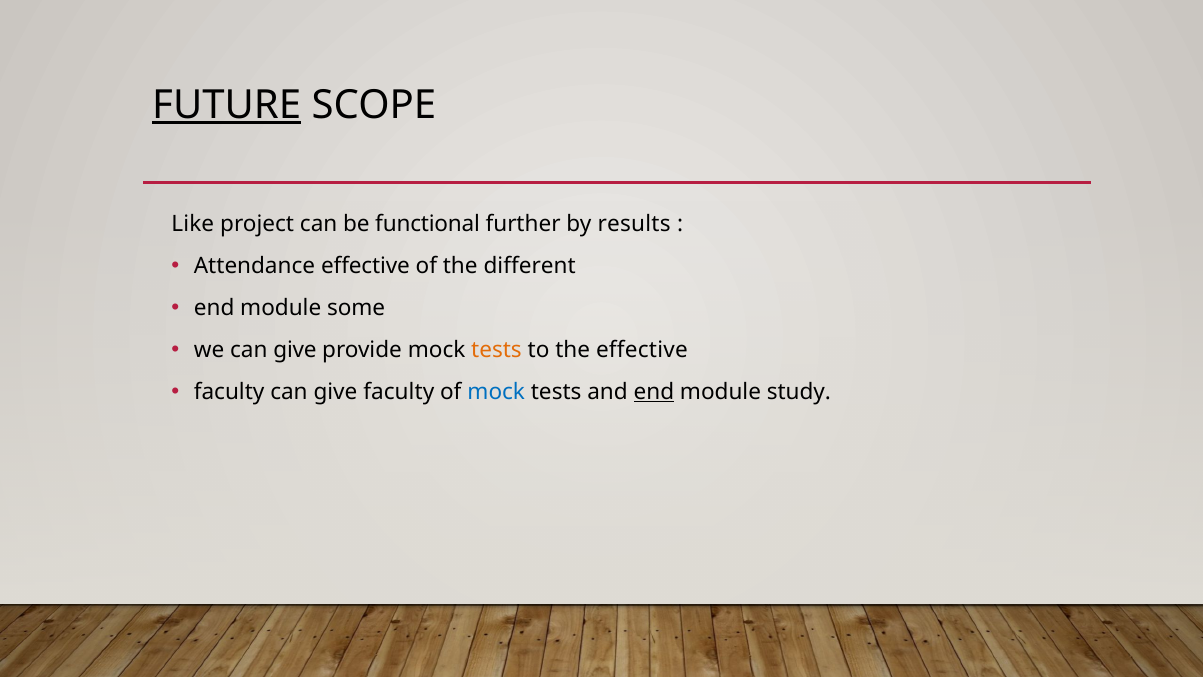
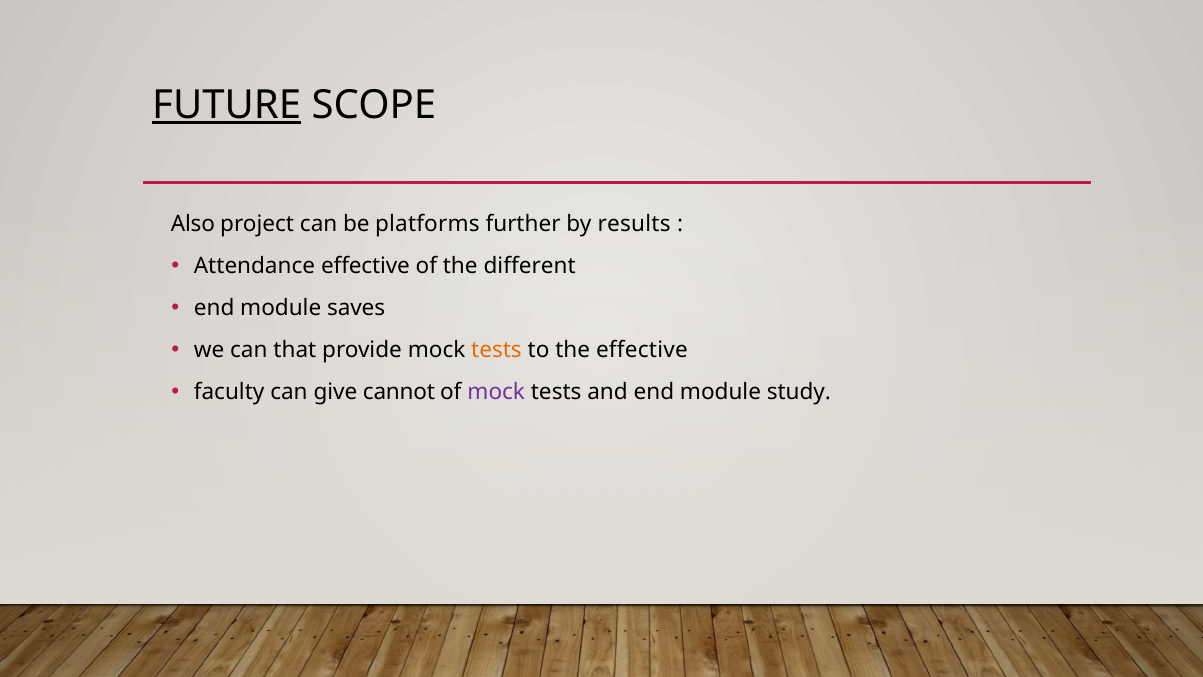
Like: Like -> Also (193, 224)
functional: functional -> platforms (427, 224)
some: some -> saves (356, 308)
we can give: give -> that (295, 350)
give faculty: faculty -> cannot (399, 392)
mock colour: blue -> purple (496, 392)
end underline: present -> none (654, 392)
